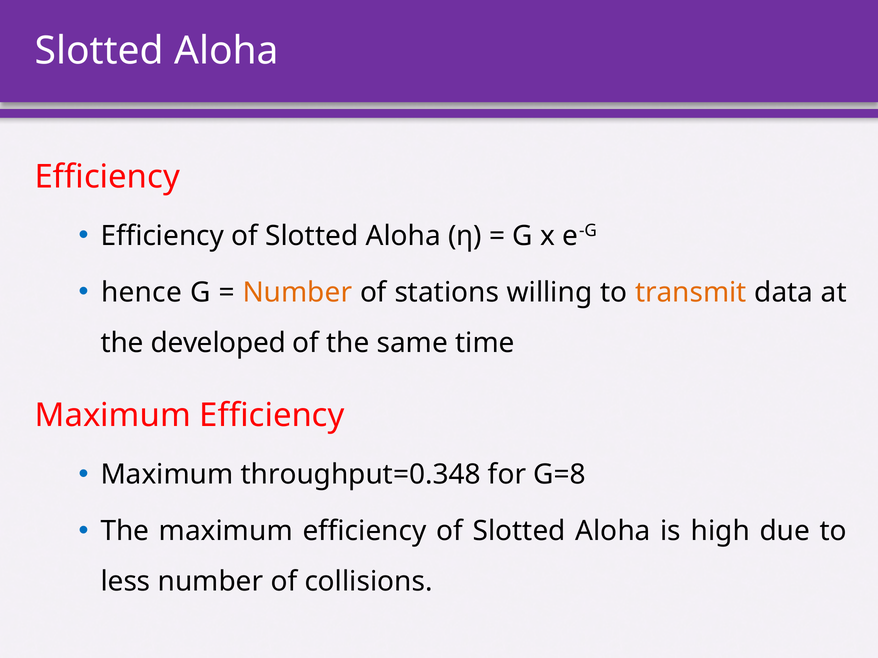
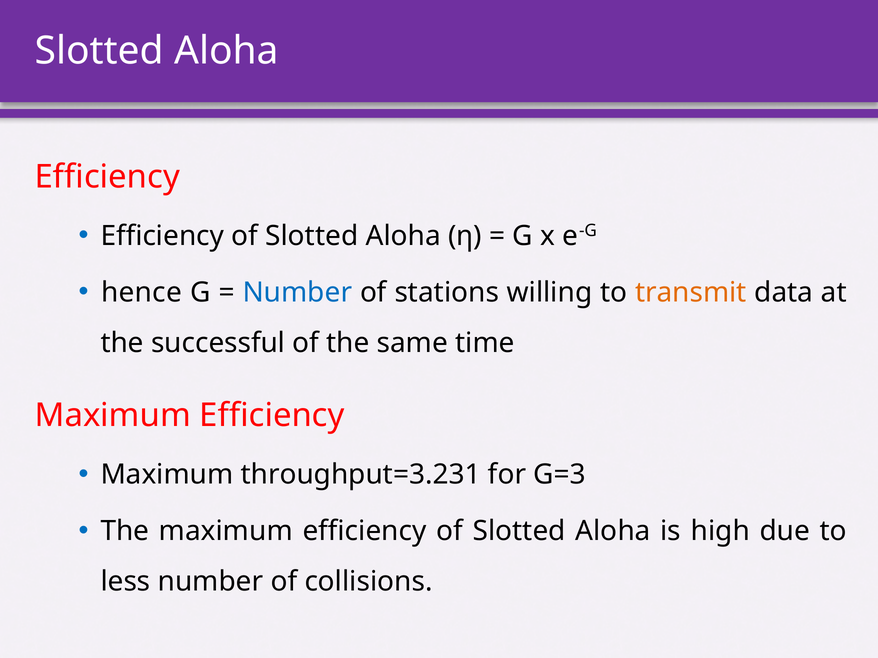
Number colour: orange -> blue (297, 293)
developed: developed -> successful (218, 343)
throughput=0.348: throughput=0.348 -> throughput=3.231 (361, 475)
G=8: G=8 -> G=3 (560, 475)
